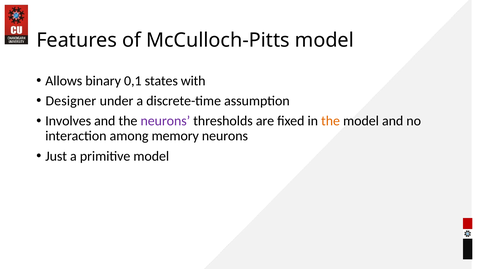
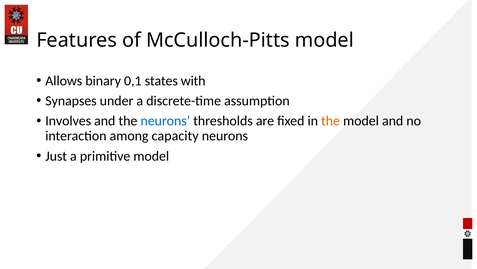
Designer: Designer -> Synapses (71, 101)
neurons colour: purple -> blue (165, 121)
memory: memory -> capacity (175, 136)
